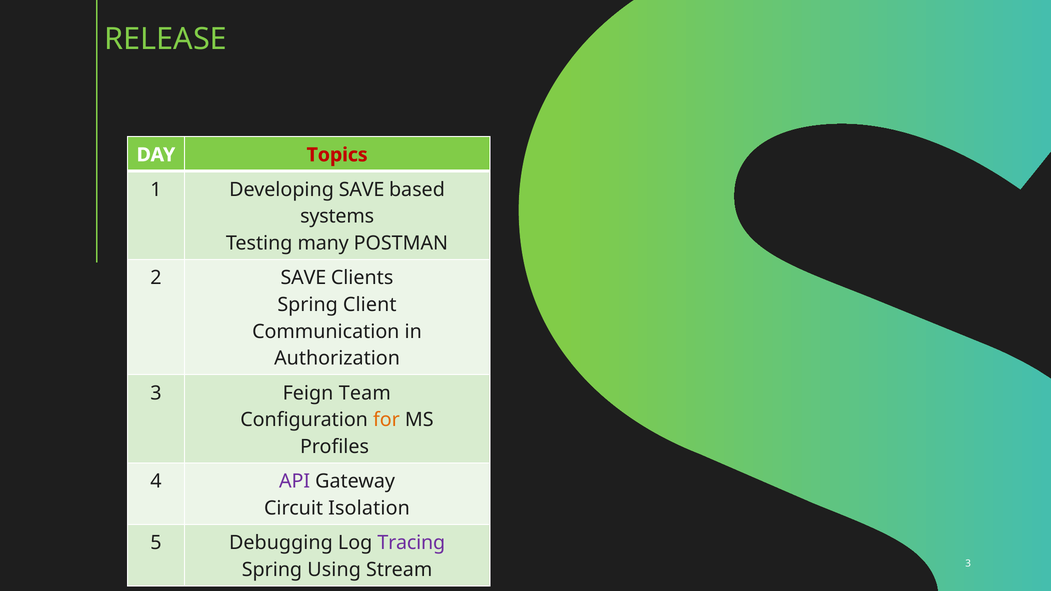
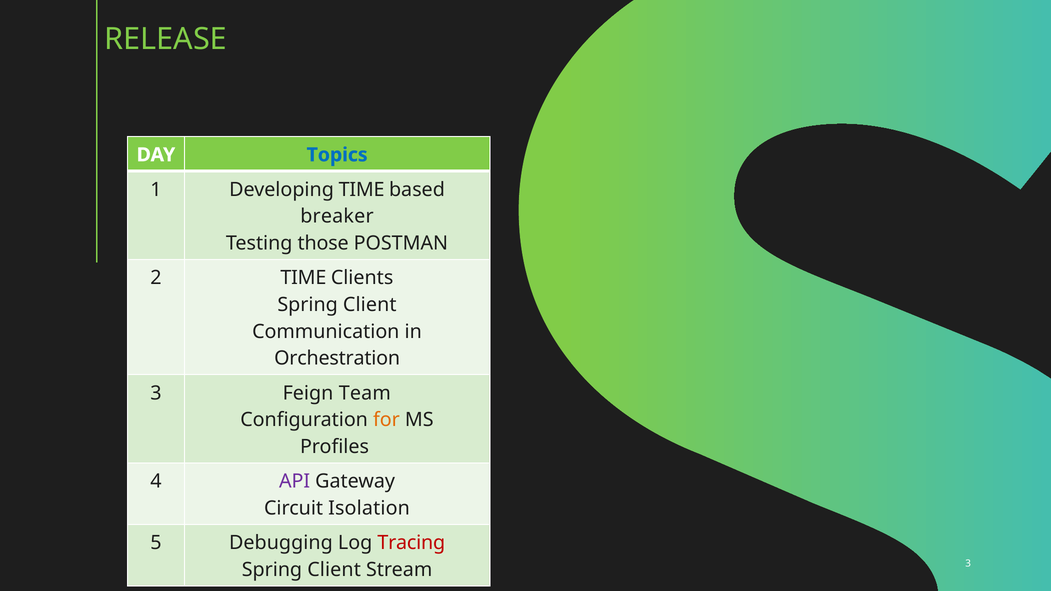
Topics colour: red -> blue (337, 155)
Developing SAVE: SAVE -> TIME (362, 190)
systems: systems -> breaker (337, 216)
many: many -> those (323, 243)
2 SAVE: SAVE -> TIME (303, 278)
Authorization: Authorization -> Orchestration (337, 358)
Tracing colour: purple -> red (411, 543)
Using: Using -> Client (334, 570)
